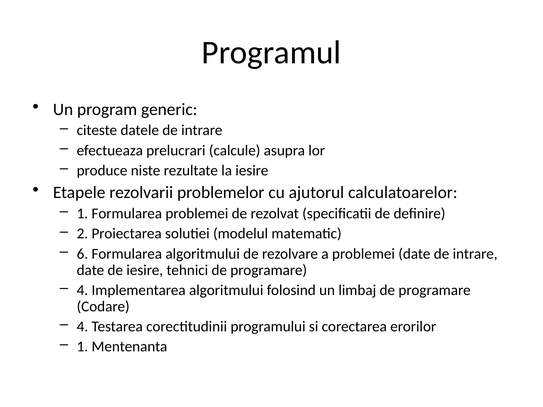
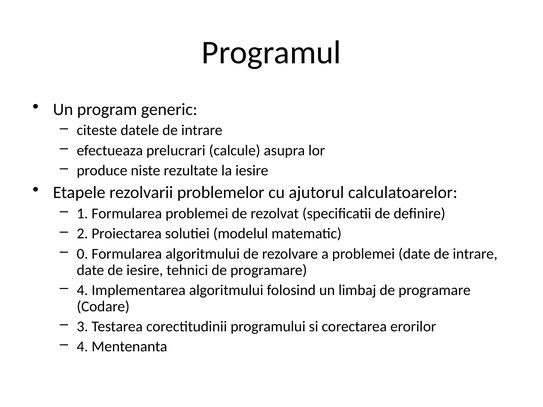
6: 6 -> 0 (82, 254)
4: 4 -> 3 (82, 327)
1: 1 -> 4 (82, 347)
